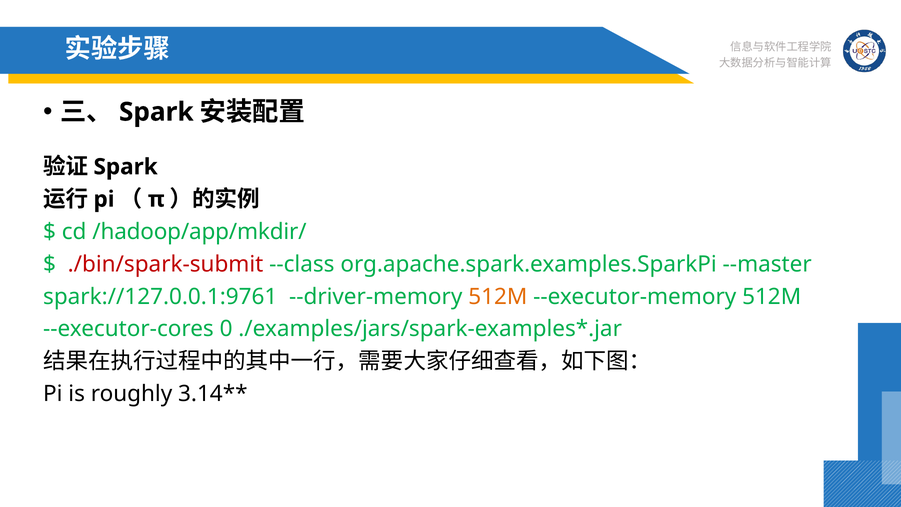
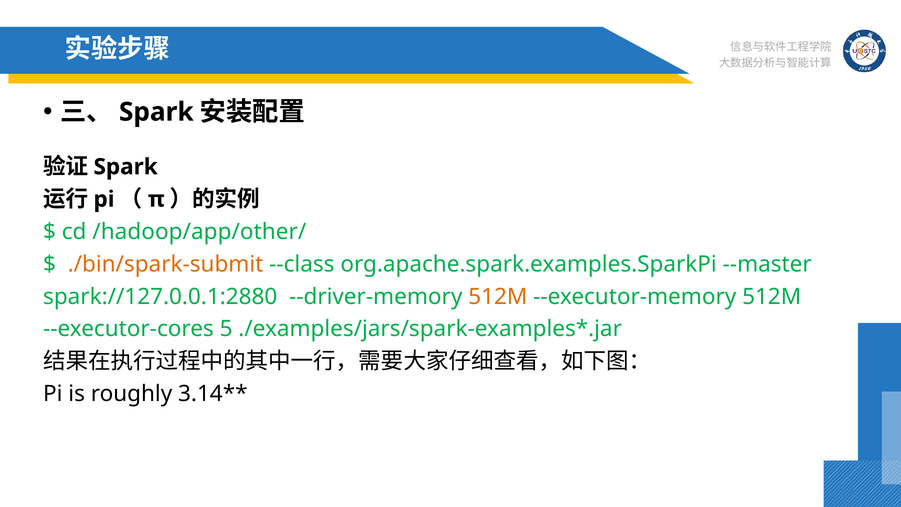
/hadoop/app/mkdir/: /hadoop/app/mkdir/ -> /hadoop/app/other/ (199, 232)
./bin/spark-submit colour: red -> orange (166, 264)
spark://127.0.0.1:9761: spark://127.0.0.1:9761 -> spark://127.0.0.1:2880 (160, 296)
0: 0 -> 5 (226, 329)
